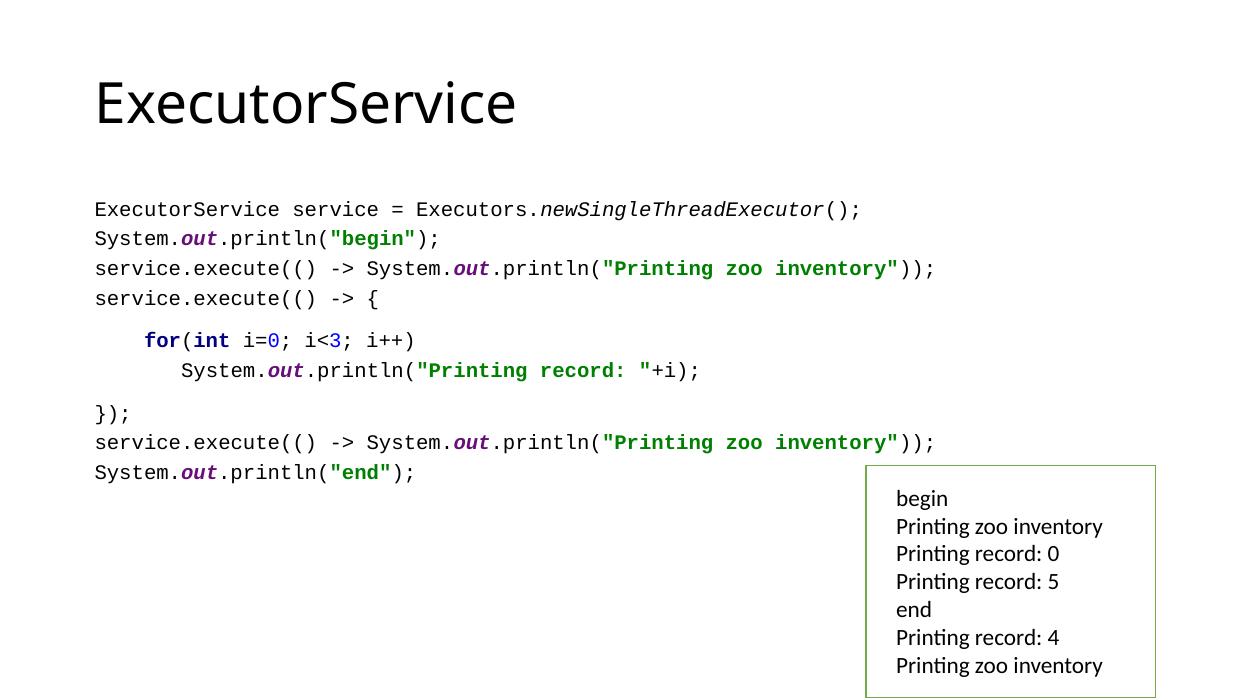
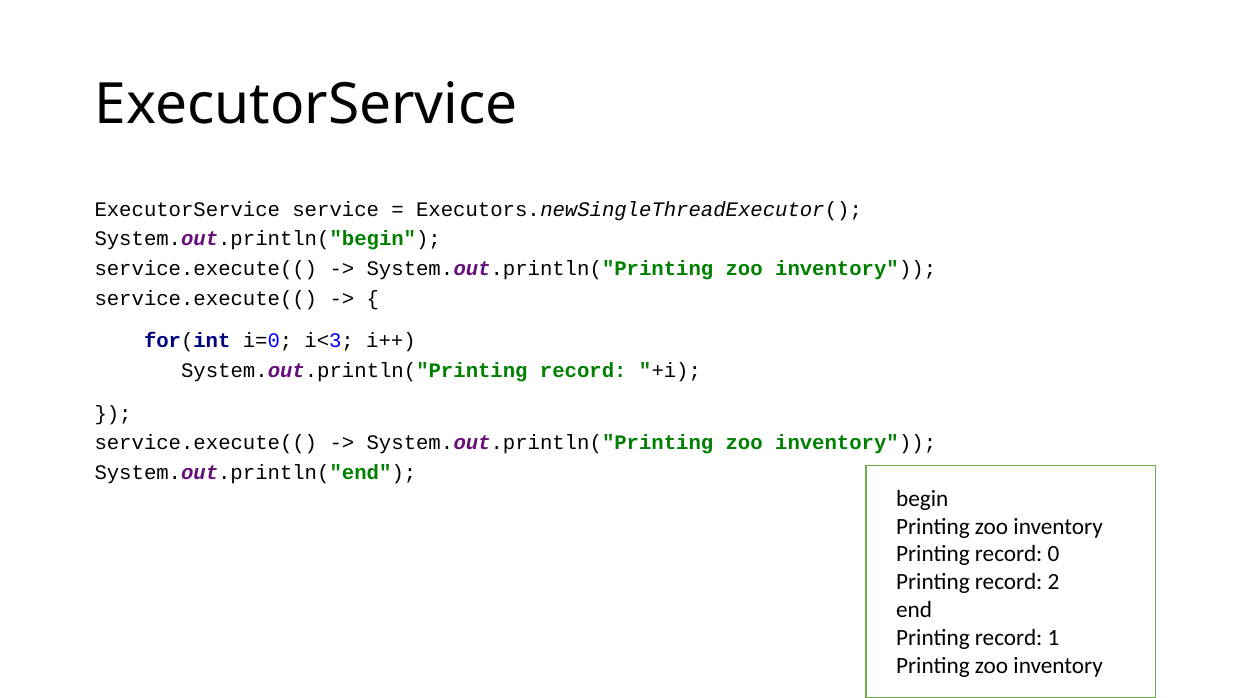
5: 5 -> 2 (1053, 582)
4: 4 -> 1 (1053, 638)
